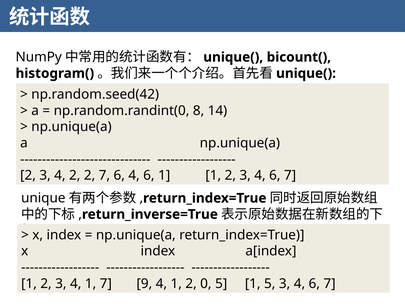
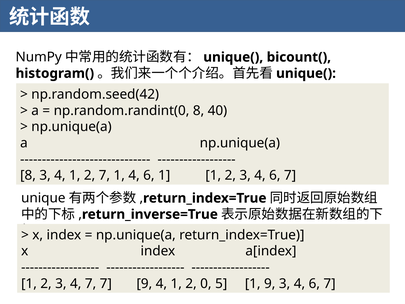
14: 14 -> 40 (217, 110)
2: 2 -> 8 (28, 175)
3 4 2: 2 -> 1 (75, 175)
7 6: 6 -> 1 (119, 175)
3 4 1: 1 -> 7 (91, 283)
1 5: 5 -> 9 (270, 283)
